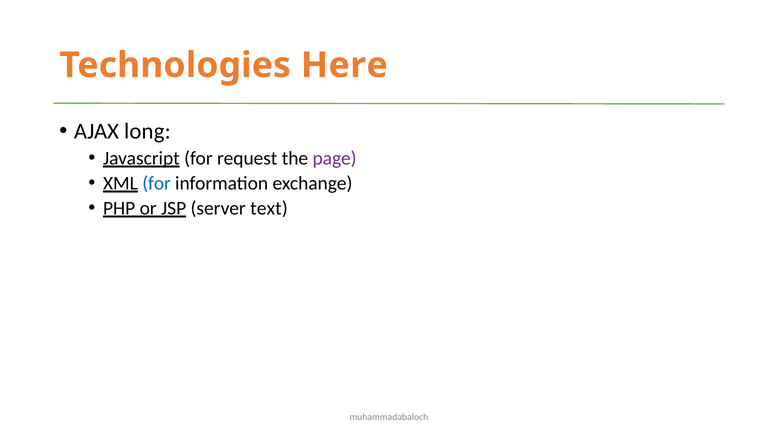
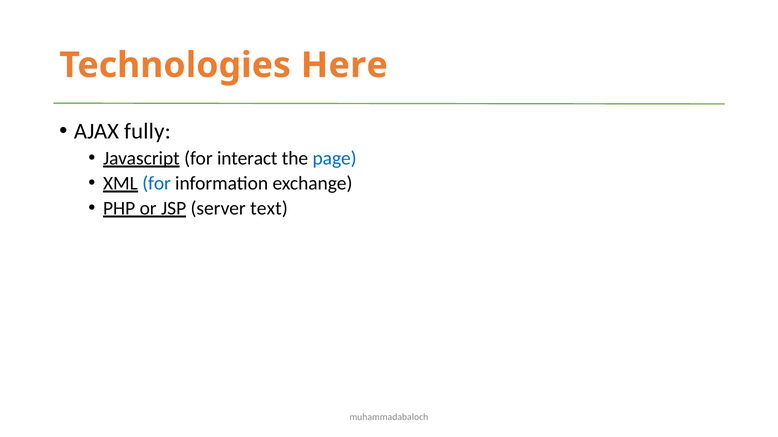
long: long -> fully (147, 132)
request: request -> interact (247, 158)
page colour: purple -> blue (335, 158)
